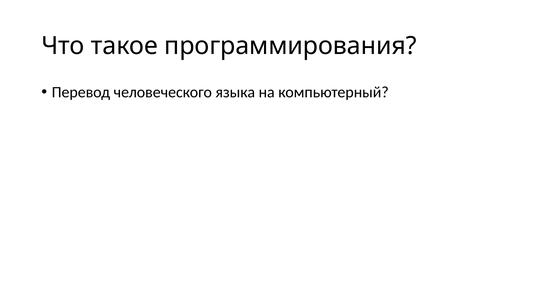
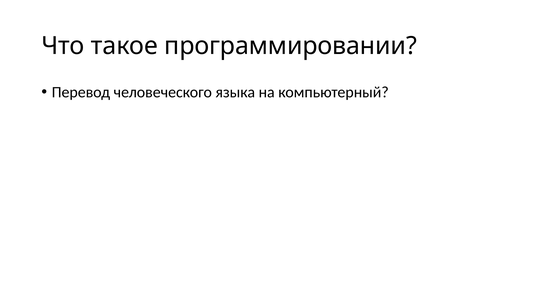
программирования: программирования -> программировании (291, 46)
